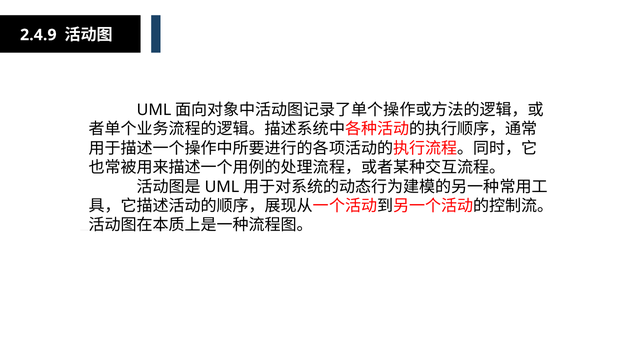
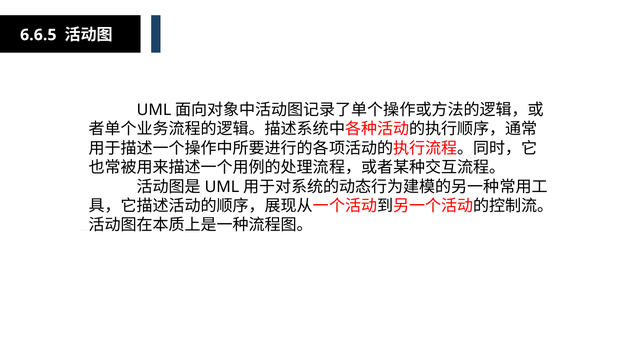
2.4.9: 2.4.9 -> 6.6.5 (38, 35)
